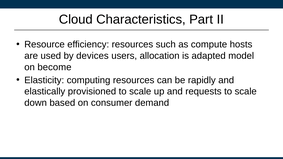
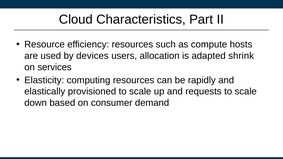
model: model -> shrink (241, 56)
become: become -> services (55, 67)
